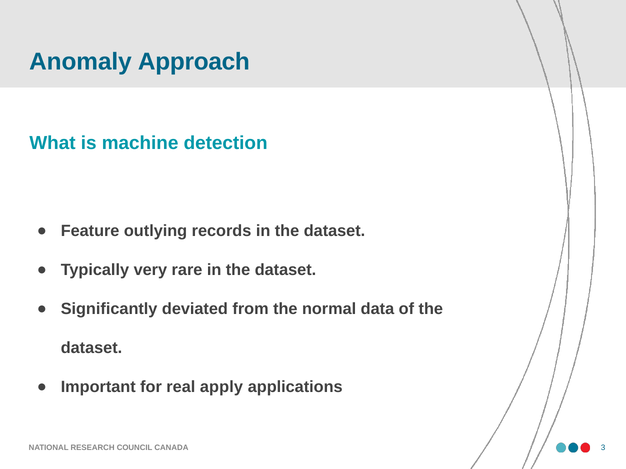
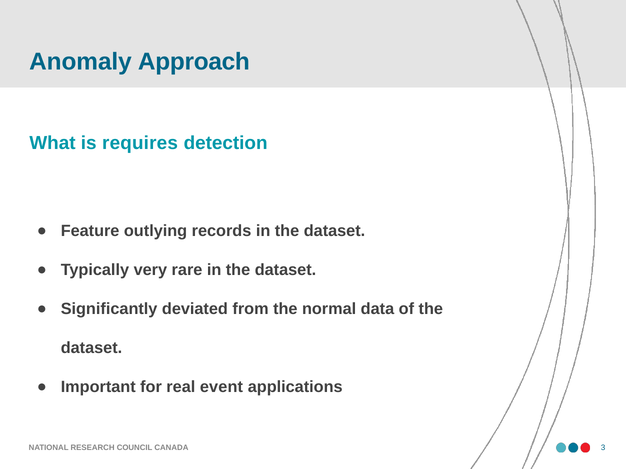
machine: machine -> requires (140, 143)
apply: apply -> event (221, 387)
